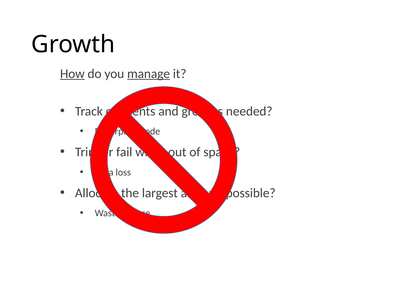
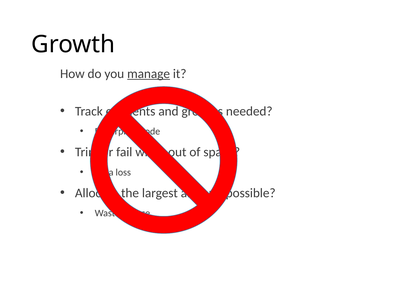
How underline: present -> none (72, 74)
